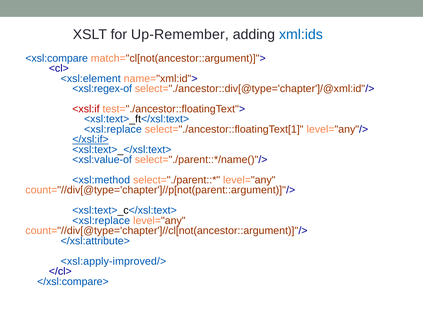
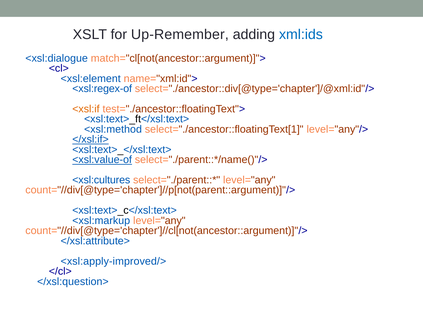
<xsl:compare: <xsl:compare -> <xsl:dialogue (57, 58)
<xsl:if colour: red -> orange (86, 109)
<xsl:replace: <xsl:replace -> <xsl:method (113, 129)
<xsl:value-of underline: none -> present (102, 160)
<xsl:method: <xsl:method -> <xsl:cultures (101, 180)
<xsl:replace: <xsl:replace -> <xsl:markup (101, 221)
</xsl:compare>: </xsl:compare> -> </xsl:question> (73, 282)
